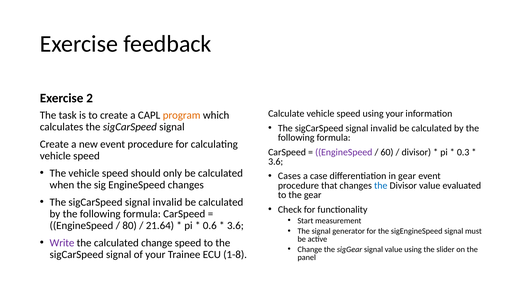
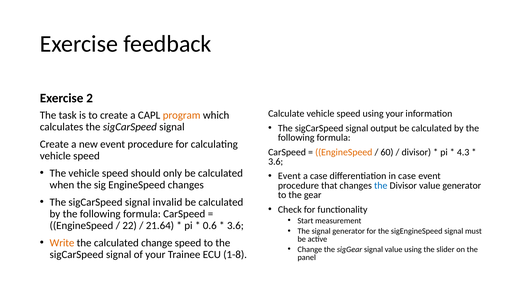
invalid: invalid -> output (384, 128)
EngineSpeed colour: purple -> orange (344, 152)
0.3: 0.3 -> 4.3 (463, 152)
Cases: Cases -> Event (289, 176)
in gear: gear -> case (407, 176)
value evaluated: evaluated -> generator (462, 185)
80: 80 -> 22 (130, 225)
Write colour: purple -> orange (62, 242)
